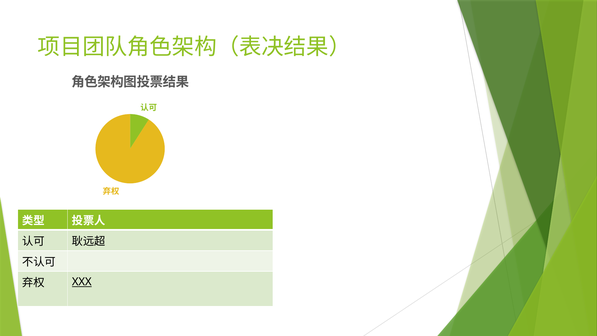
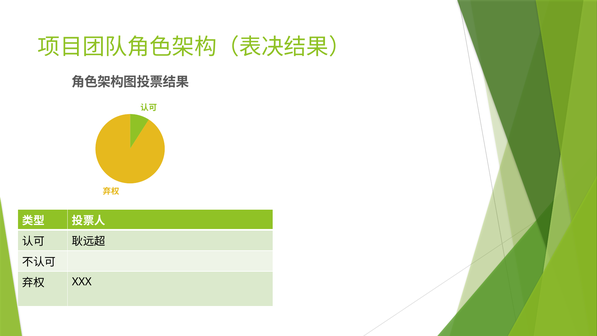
XXX underline: present -> none (82, 282)
